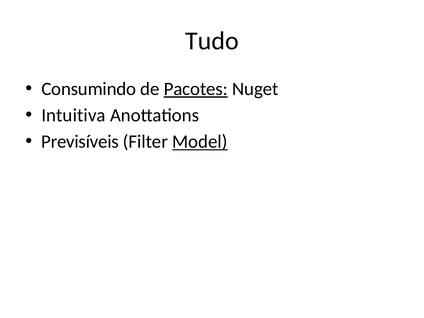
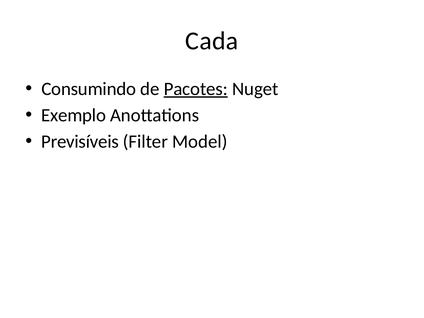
Tudo: Tudo -> Cada (212, 41)
Intuitiva: Intuitiva -> Exemplo (74, 115)
Model underline: present -> none (200, 142)
